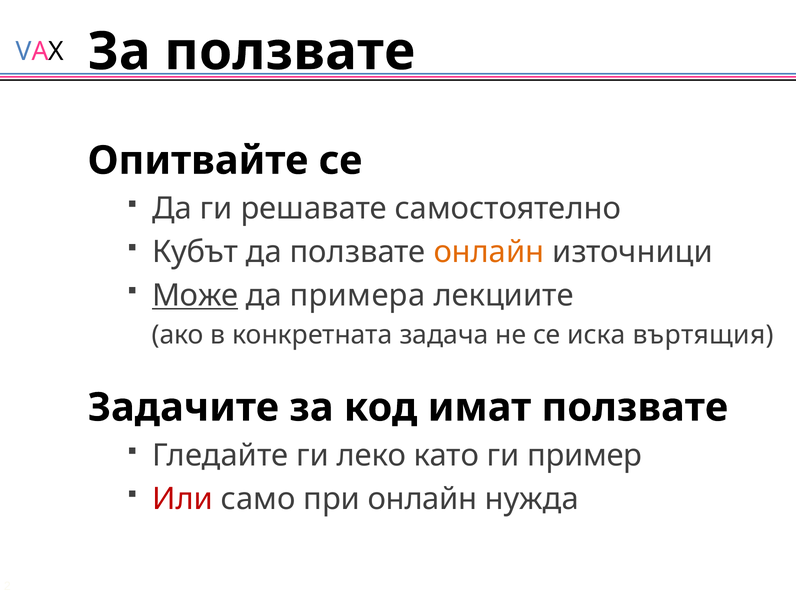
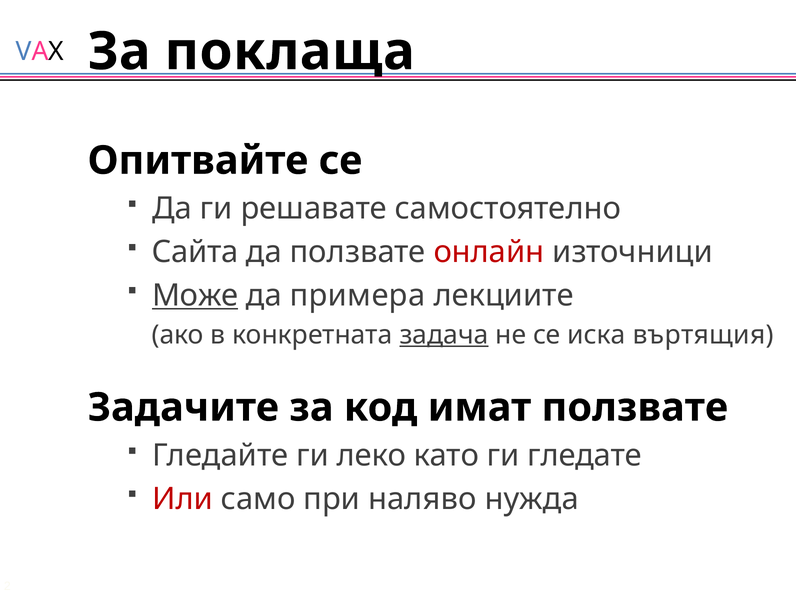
За ползвате: ползвате -> поклаща (290, 52)
Кубът: Кубът -> Сайта (195, 252)
онлайн colour: orange -> red (489, 252)
задача underline: none -> present (444, 335)
пример: пример -> гледате (585, 456)
при онлайн: онлайн -> наляво (422, 499)
